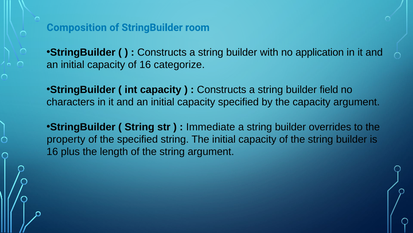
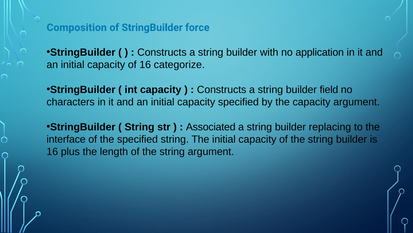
room: room -> force (197, 27)
Immediate: Immediate -> Associated (211, 127)
overrides: overrides -> replacing (330, 127)
property: property -> interface (66, 139)
